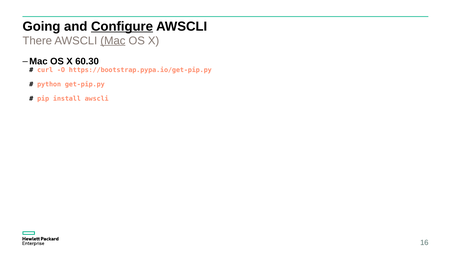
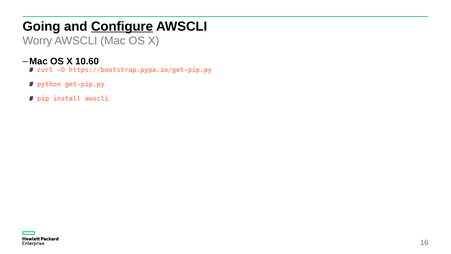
There: There -> Worry (37, 41)
Mac underline: present -> none (113, 41)
60.30: 60.30 -> 10.60 (87, 61)
